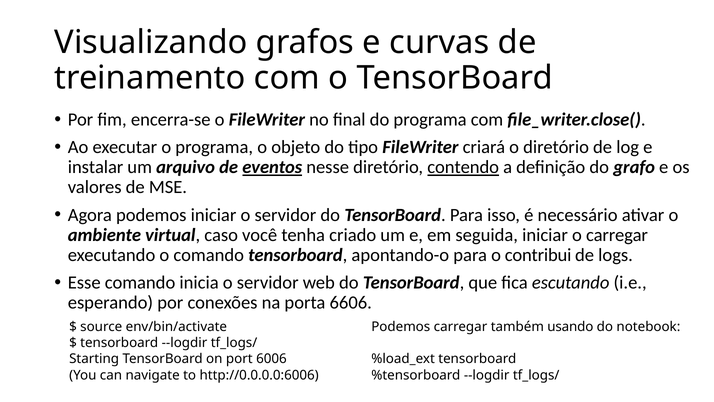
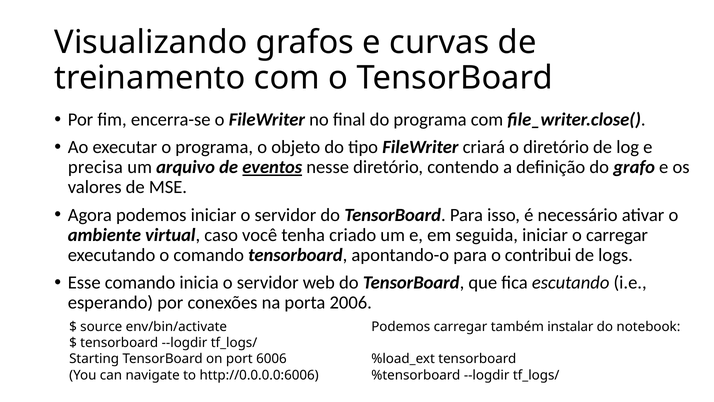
instalar: instalar -> precisa (95, 167)
contendo underline: present -> none (463, 167)
6606: 6606 -> 2006 (351, 302)
usando: usando -> instalar (570, 327)
